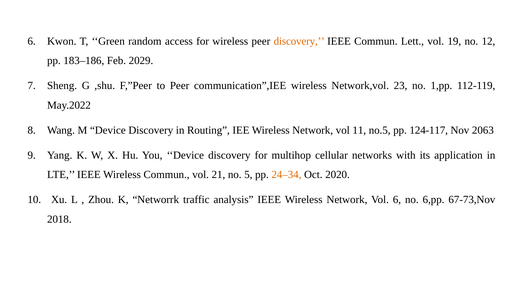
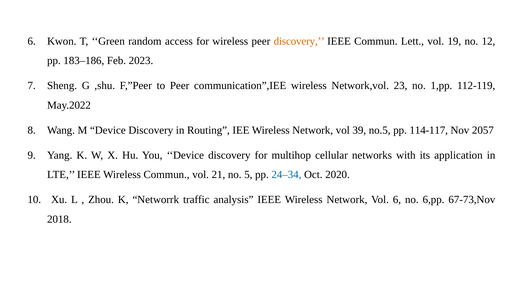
2029: 2029 -> 2023 (141, 61)
11: 11 -> 39 (359, 130)
124-117: 124-117 -> 114-117 (429, 130)
2063: 2063 -> 2057 (483, 130)
24–34 colour: orange -> blue (286, 175)
